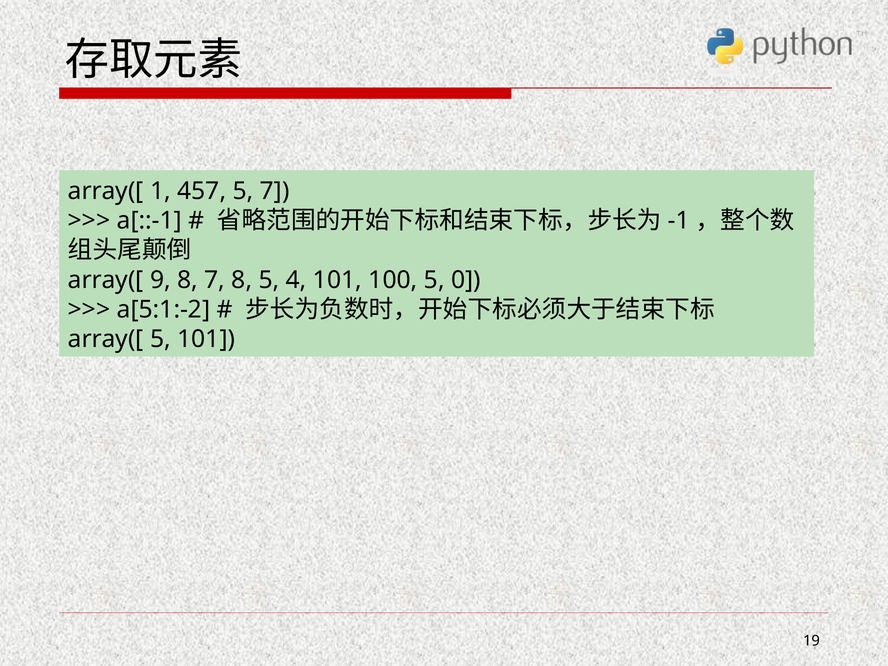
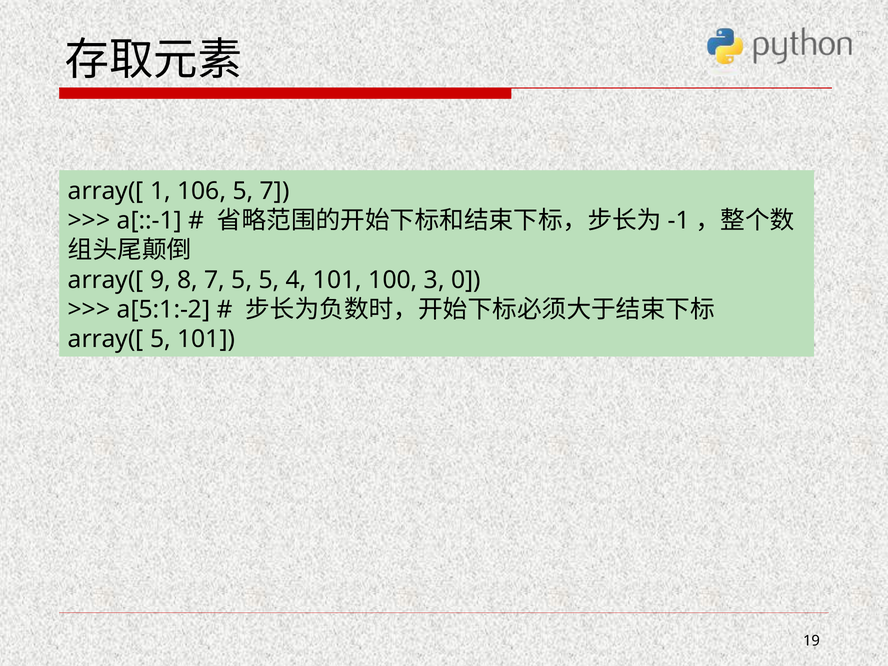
457: 457 -> 106 (202, 191)
7 8: 8 -> 5 (242, 280)
100 5: 5 -> 3 (434, 280)
